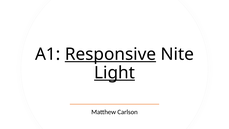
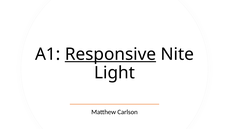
Light underline: present -> none (114, 73)
